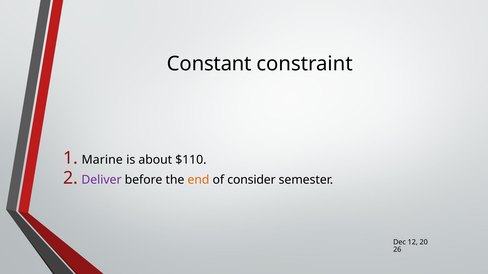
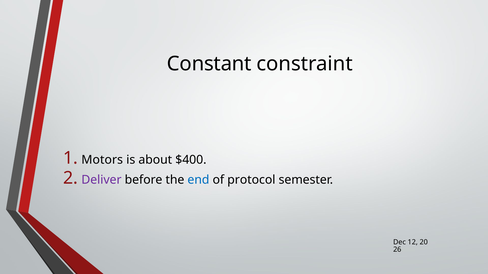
Marine: Marine -> Motors (102, 160)
$110: $110 -> $400 (191, 160)
end colour: orange -> blue (198, 180)
consider: consider -> protocol (251, 180)
